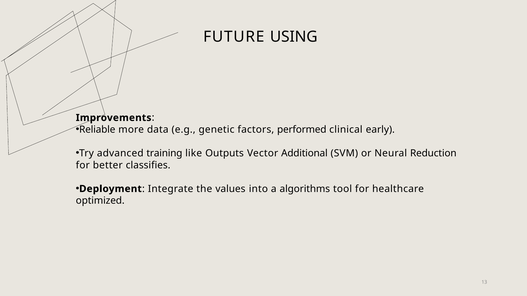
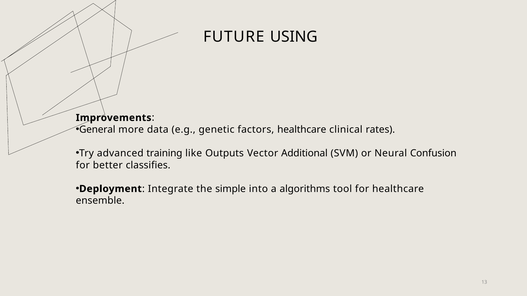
Reliable: Reliable -> General (97, 130)
factors performed: performed -> healthcare (302, 130)
early: early -> rates (380, 130)
Reduction: Reduction -> Confusion (433, 153)
values: values -> simple (231, 189)
optimized: optimized -> ensemble (100, 201)
